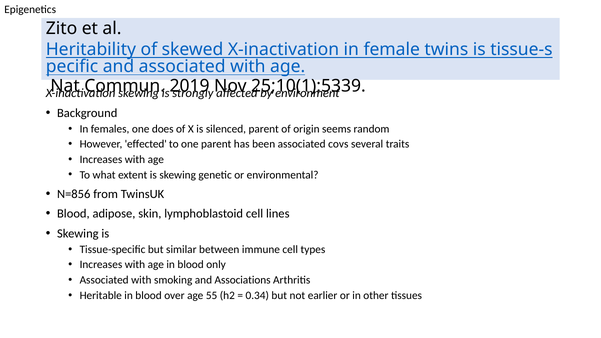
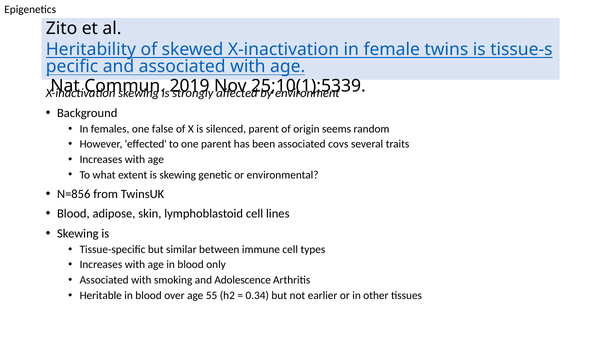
does: does -> false (163, 129)
Associations: Associations -> Adolescence (243, 280)
